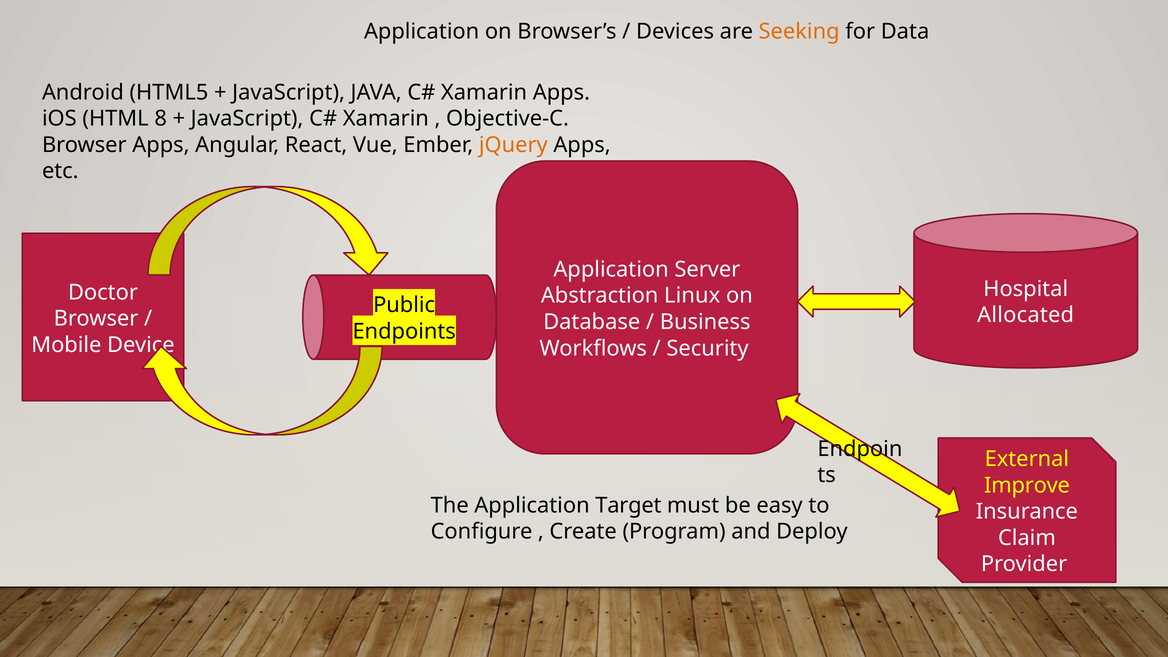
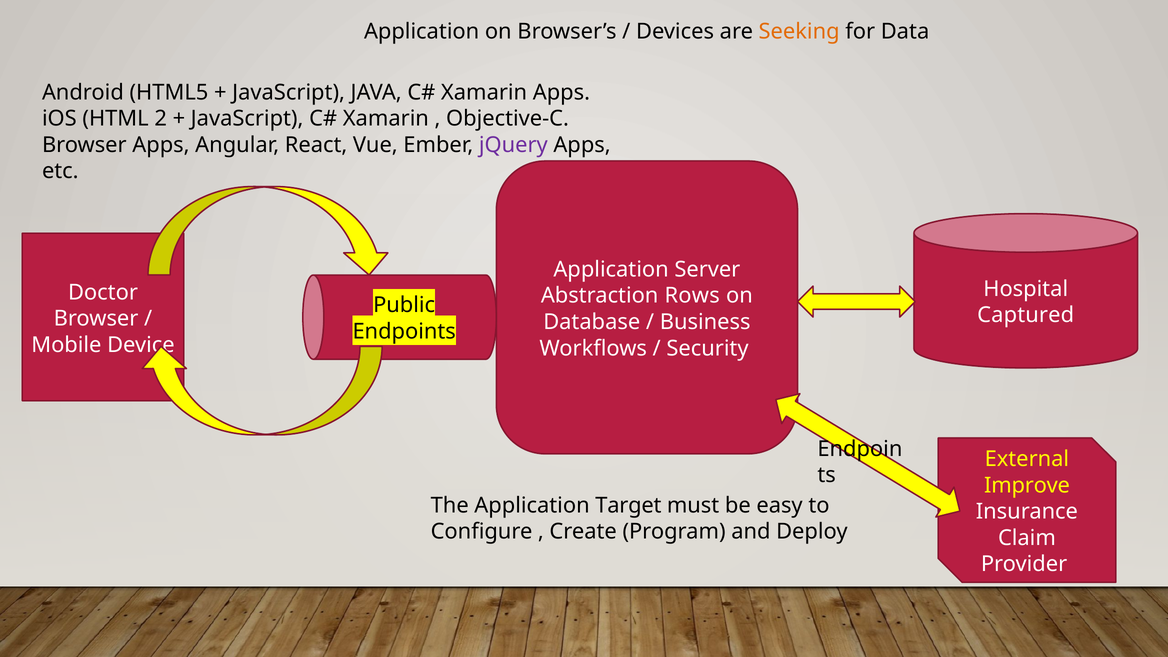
8: 8 -> 2 (161, 119)
jQuery colour: orange -> purple (513, 145)
Linux: Linux -> Rows (692, 296)
Allocated: Allocated -> Captured (1026, 315)
